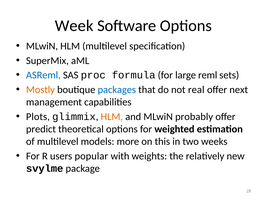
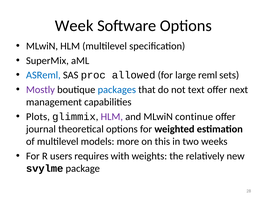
formula: formula -> allowed (134, 75)
Mostly colour: orange -> purple (40, 90)
real: real -> text (196, 90)
HLM colour: orange -> purple (112, 117)
probably: probably -> continue (194, 117)
predict: predict -> journal (41, 129)
popular: popular -> requires (91, 156)
